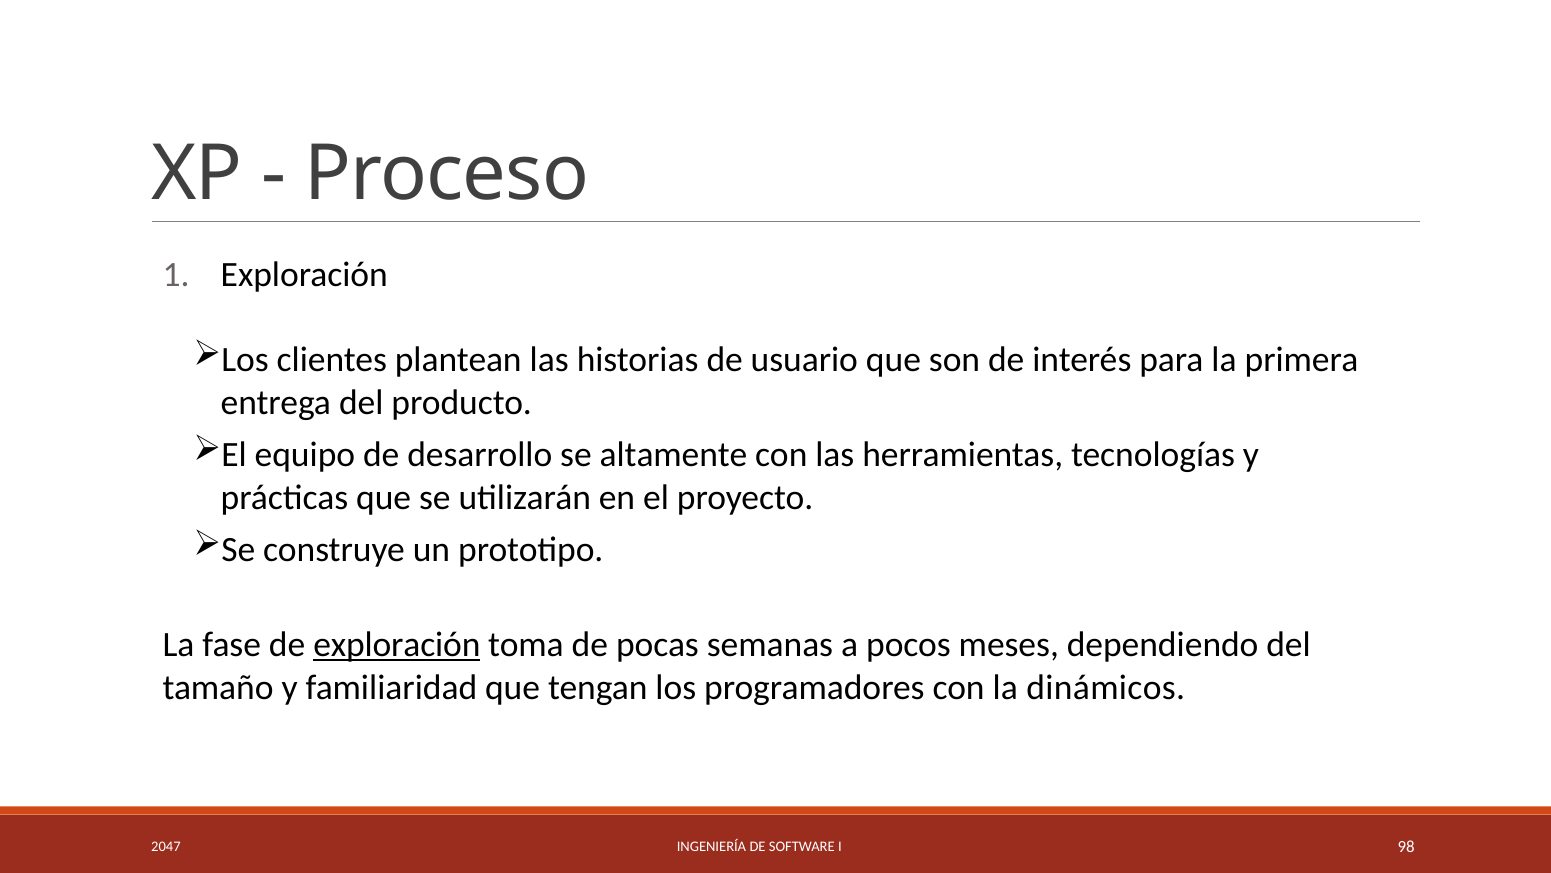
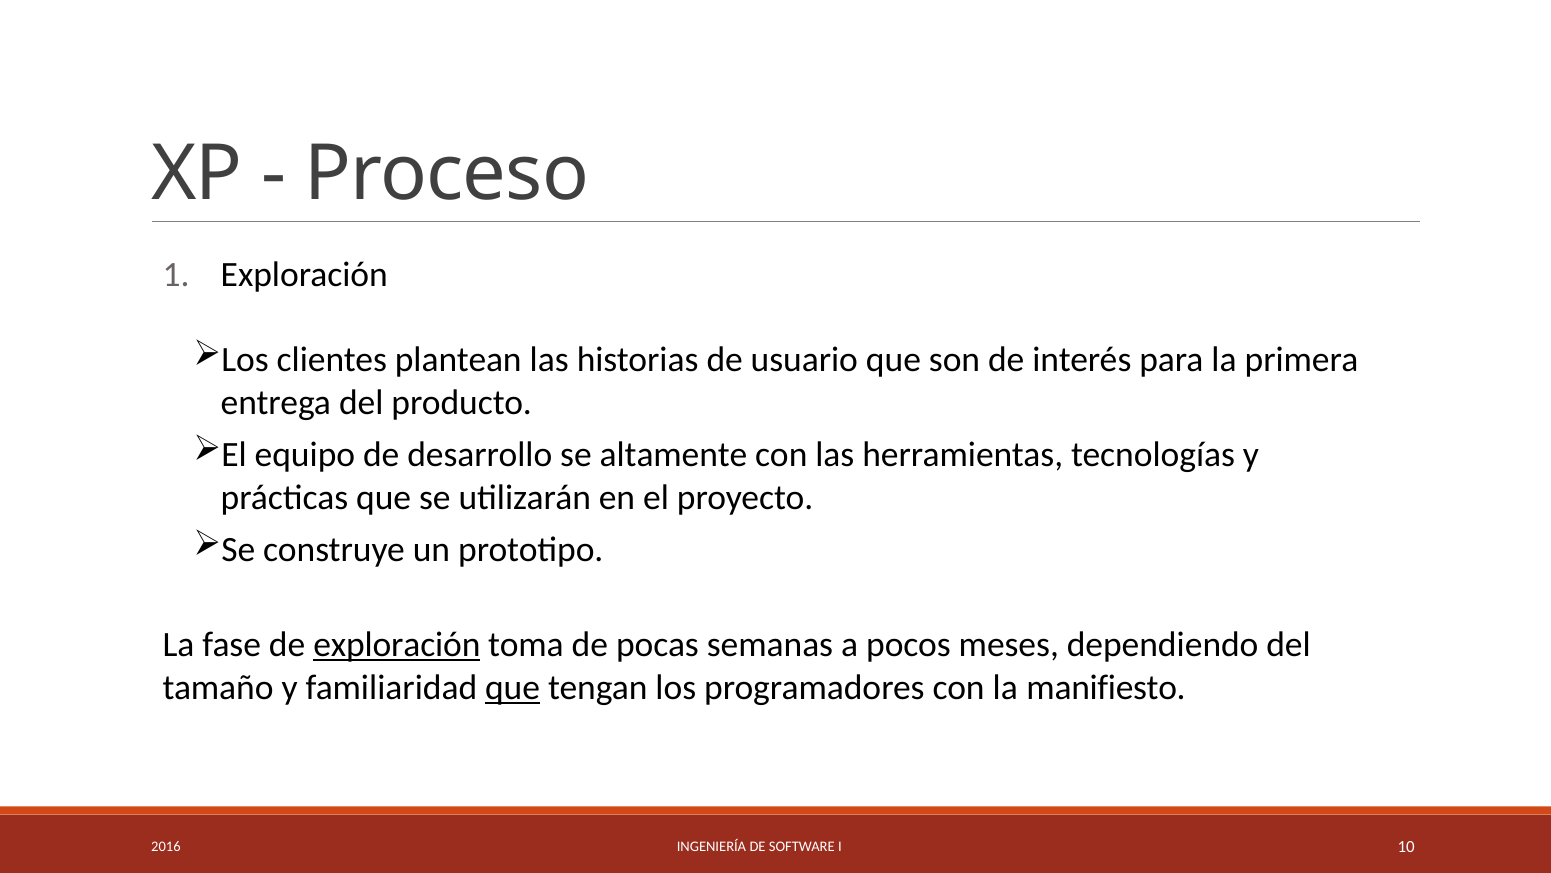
que underline: none -> present (513, 687)
dinámicos: dinámicos -> manifiesto (1106, 687)
2047: 2047 -> 2016 (166, 846)
98: 98 -> 10 (1406, 846)
